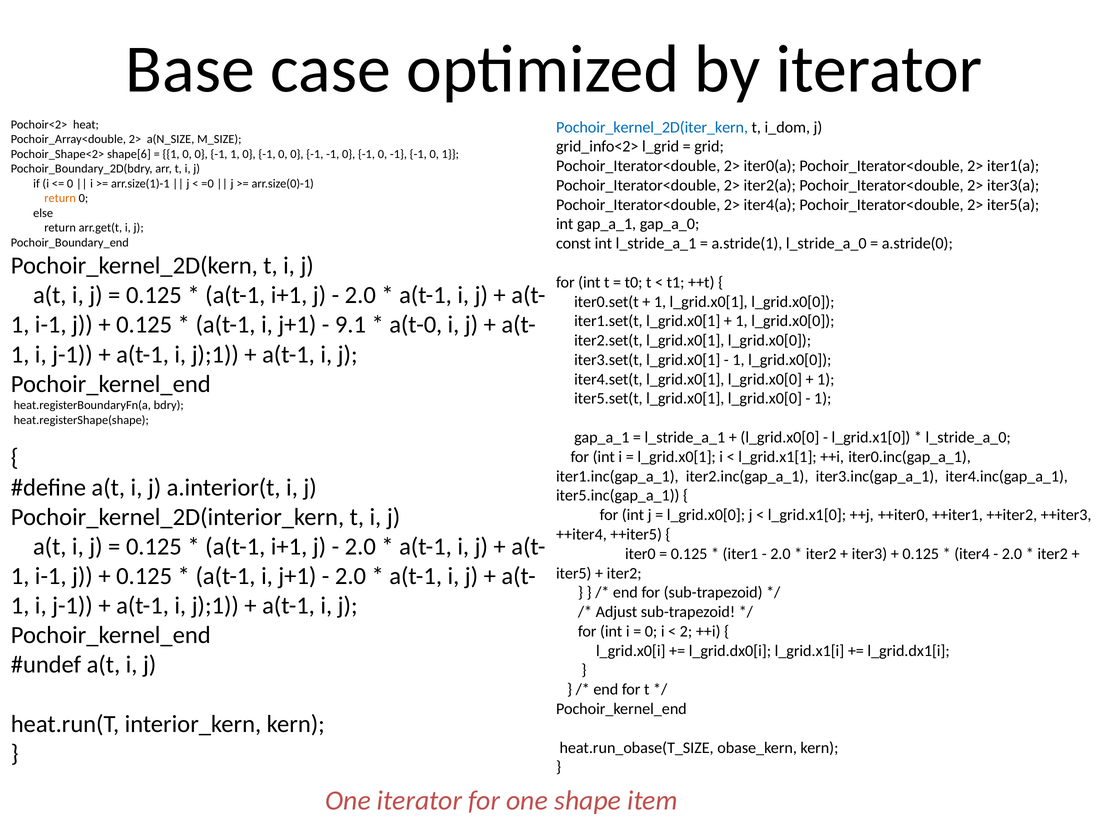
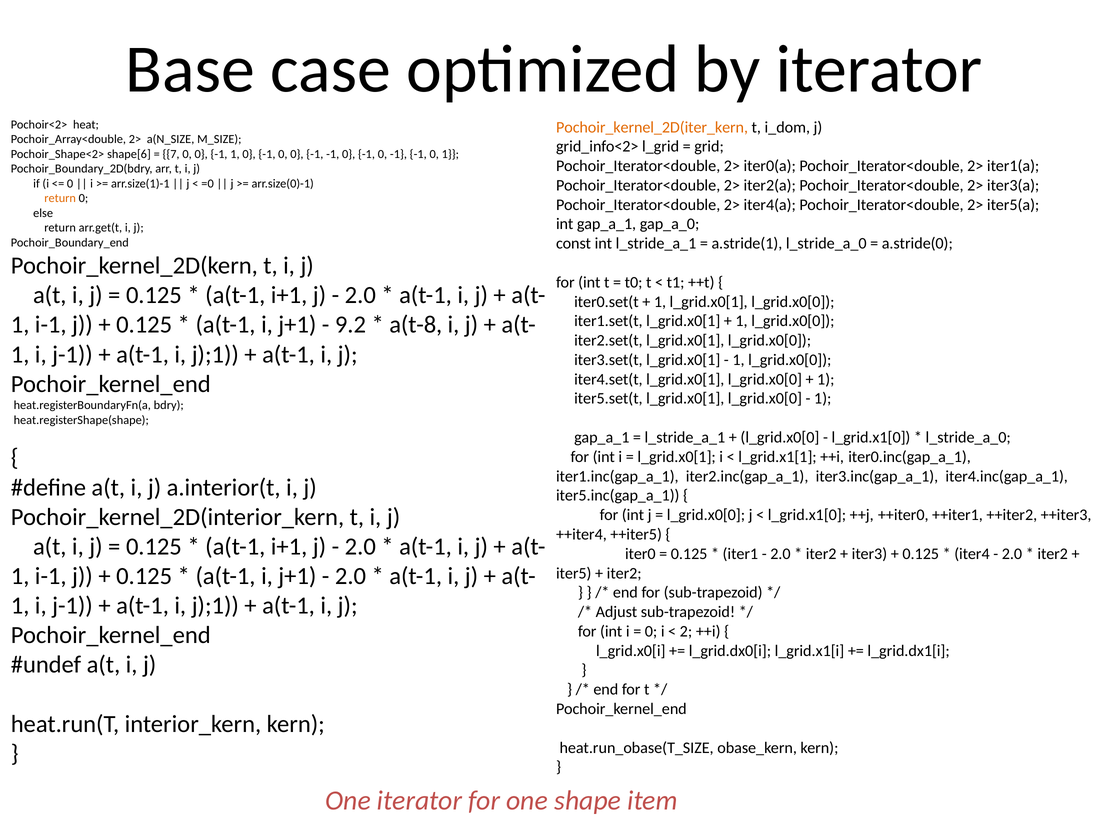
Pochoir_kernel_2D(iter_kern colour: blue -> orange (652, 127)
1: 1 -> 7 (171, 154)
9.1: 9.1 -> 9.2 (350, 325)
a(t-0: a(t-0 -> a(t-8 (416, 325)
